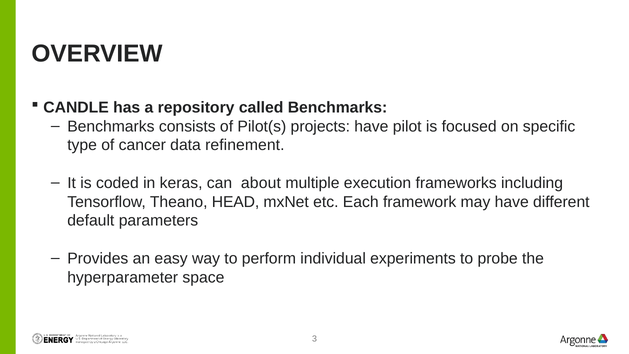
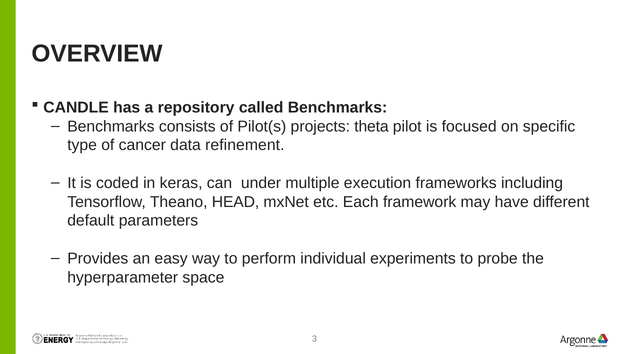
projects have: have -> theta (371, 126)
about: about -> under (261, 183)
